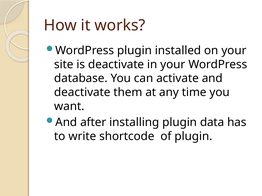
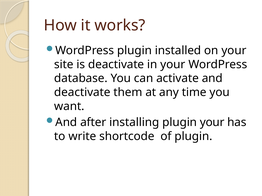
plugin data: data -> your (212, 123)
